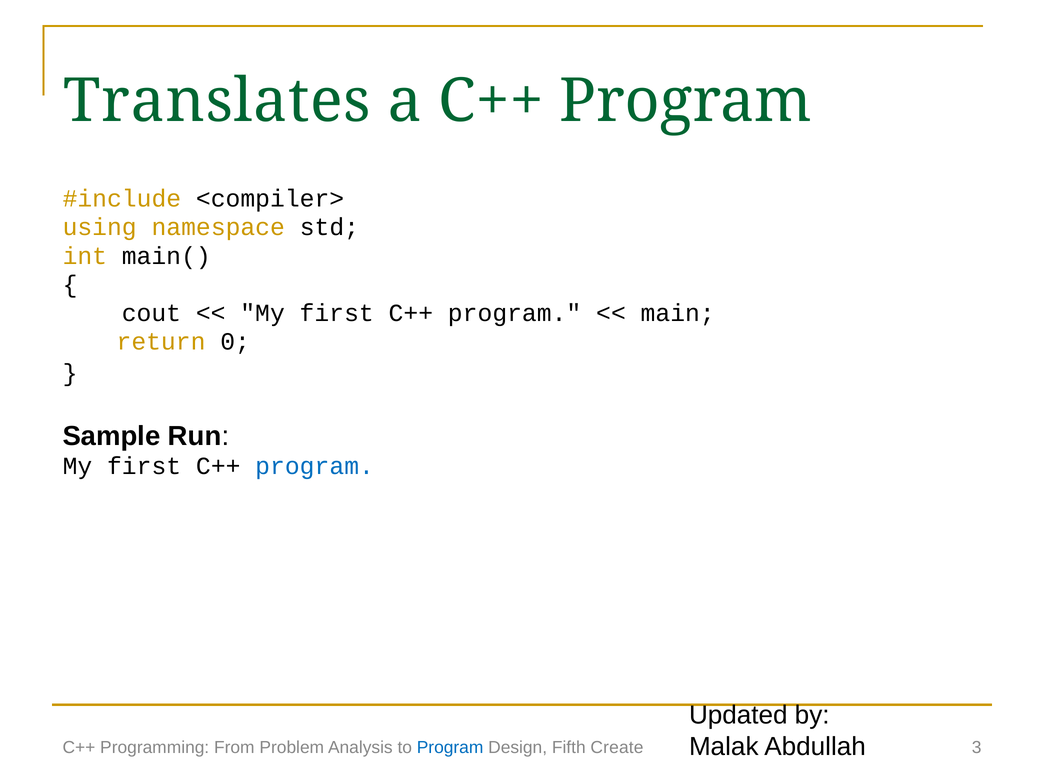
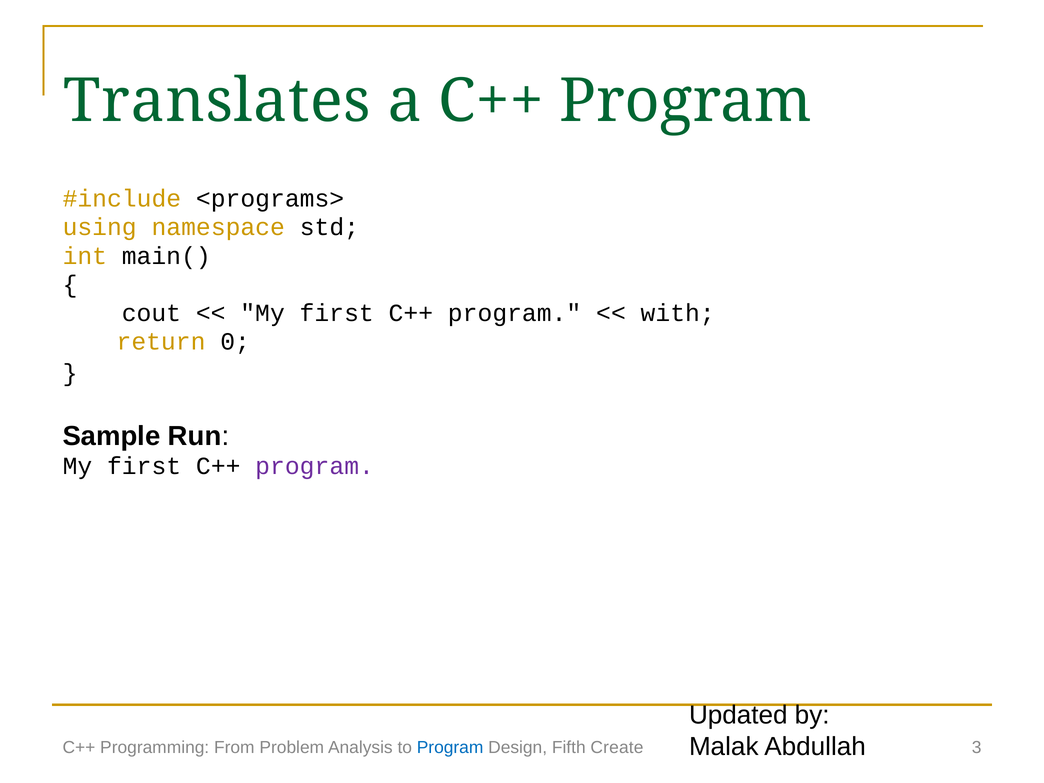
<compiler>: <compiler> -> <programs> (270, 199)
main: main -> with (678, 313)
program colour: blue -> purple (315, 466)
